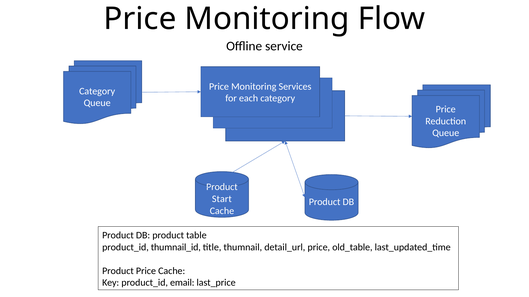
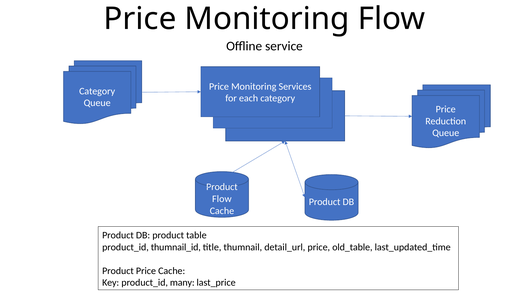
Start: Start -> Flow (222, 199)
email: email -> many (182, 283)
